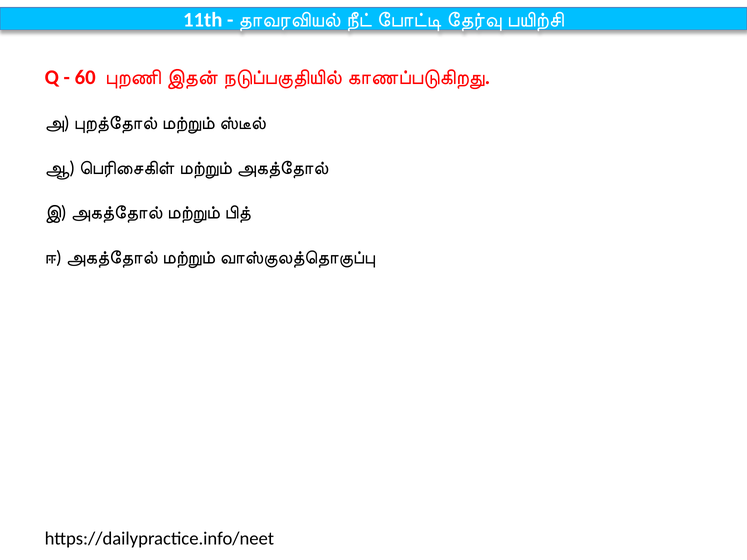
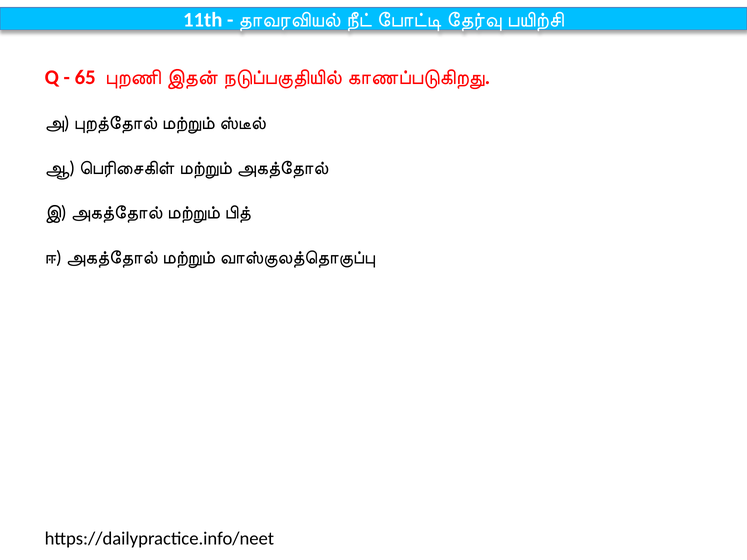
60: 60 -> 65 (85, 77)
